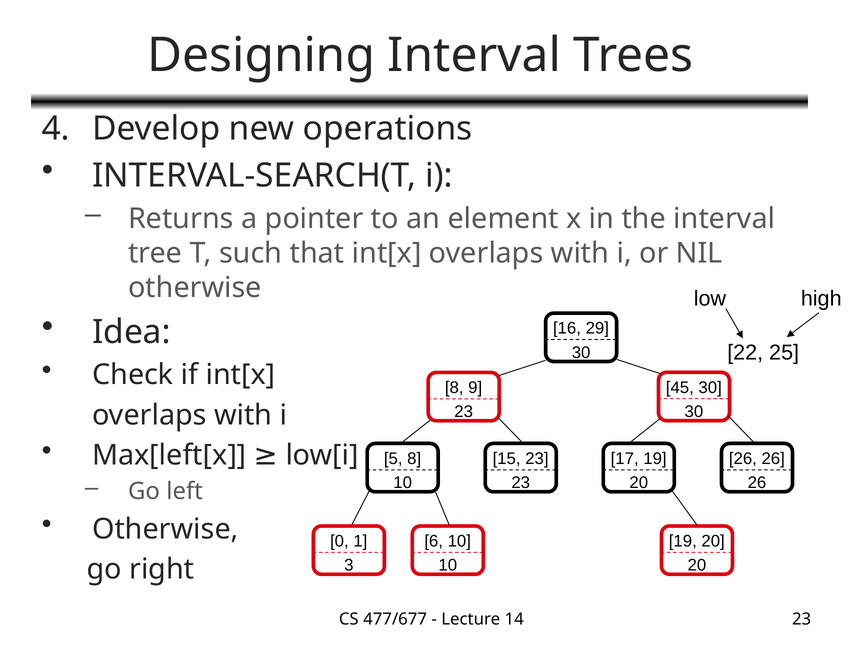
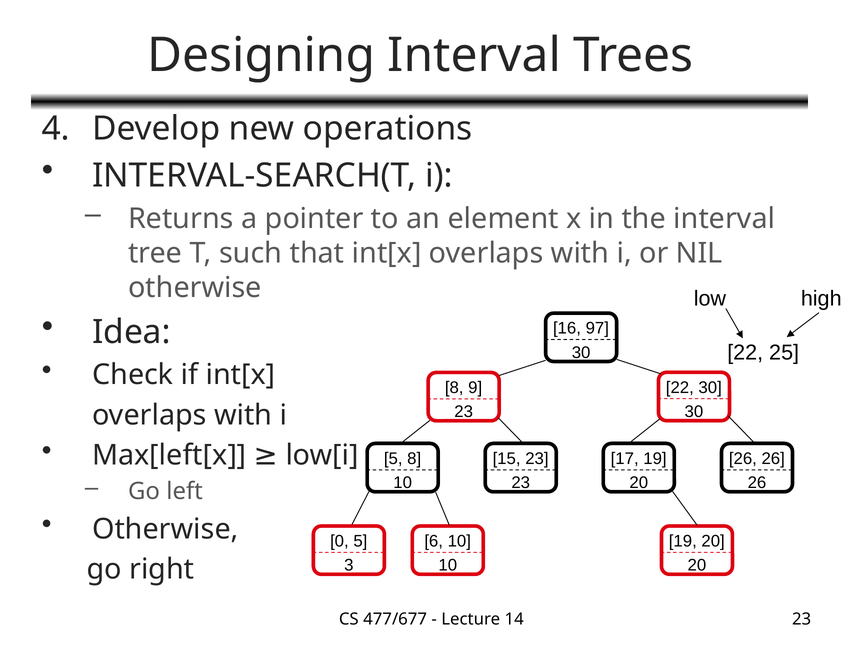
29: 29 -> 97 (597, 329)
45: 45 -> 22 (680, 388)
0 1: 1 -> 5 (360, 541)
